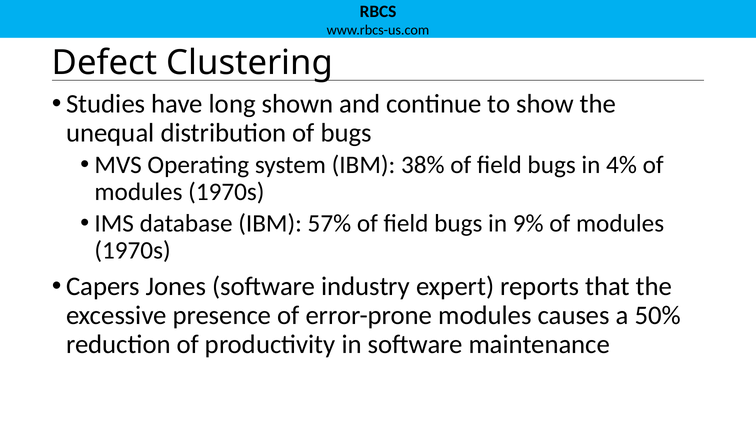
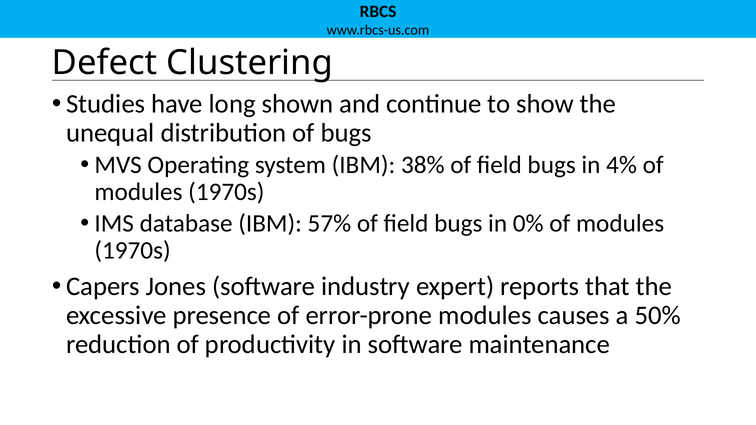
9%: 9% -> 0% (528, 223)
